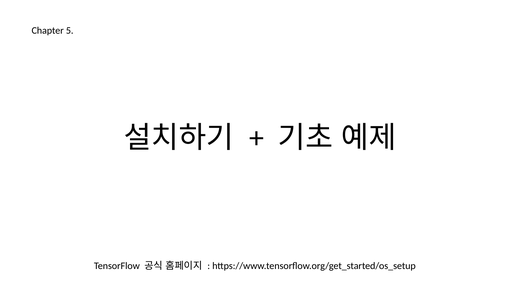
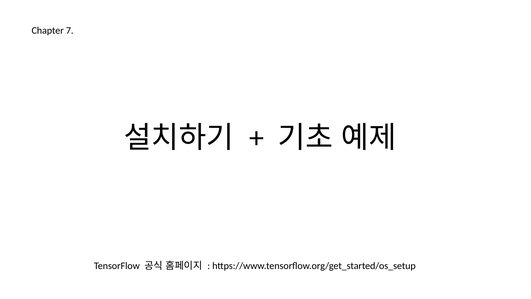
5: 5 -> 7 (70, 30)
